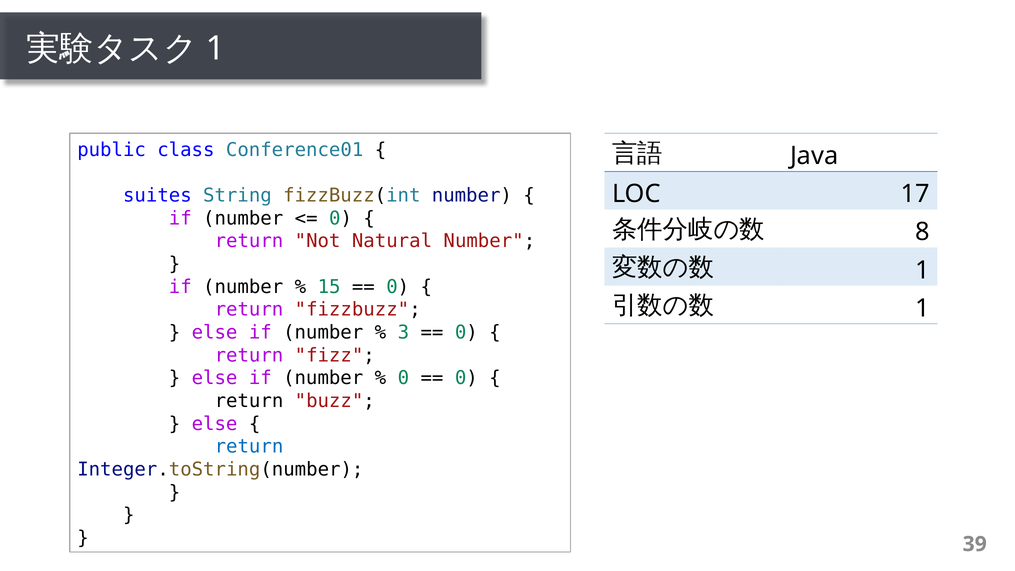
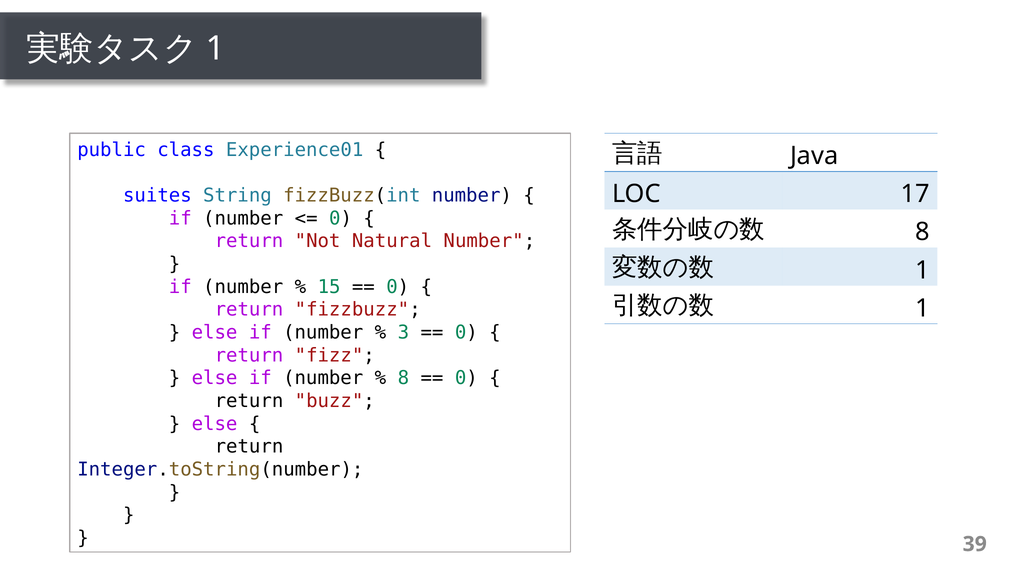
Conference01: Conference01 -> Experience01 (295, 150)
0: 0 -> 8 (403, 378)
return colour: blue -> black (249, 447)
